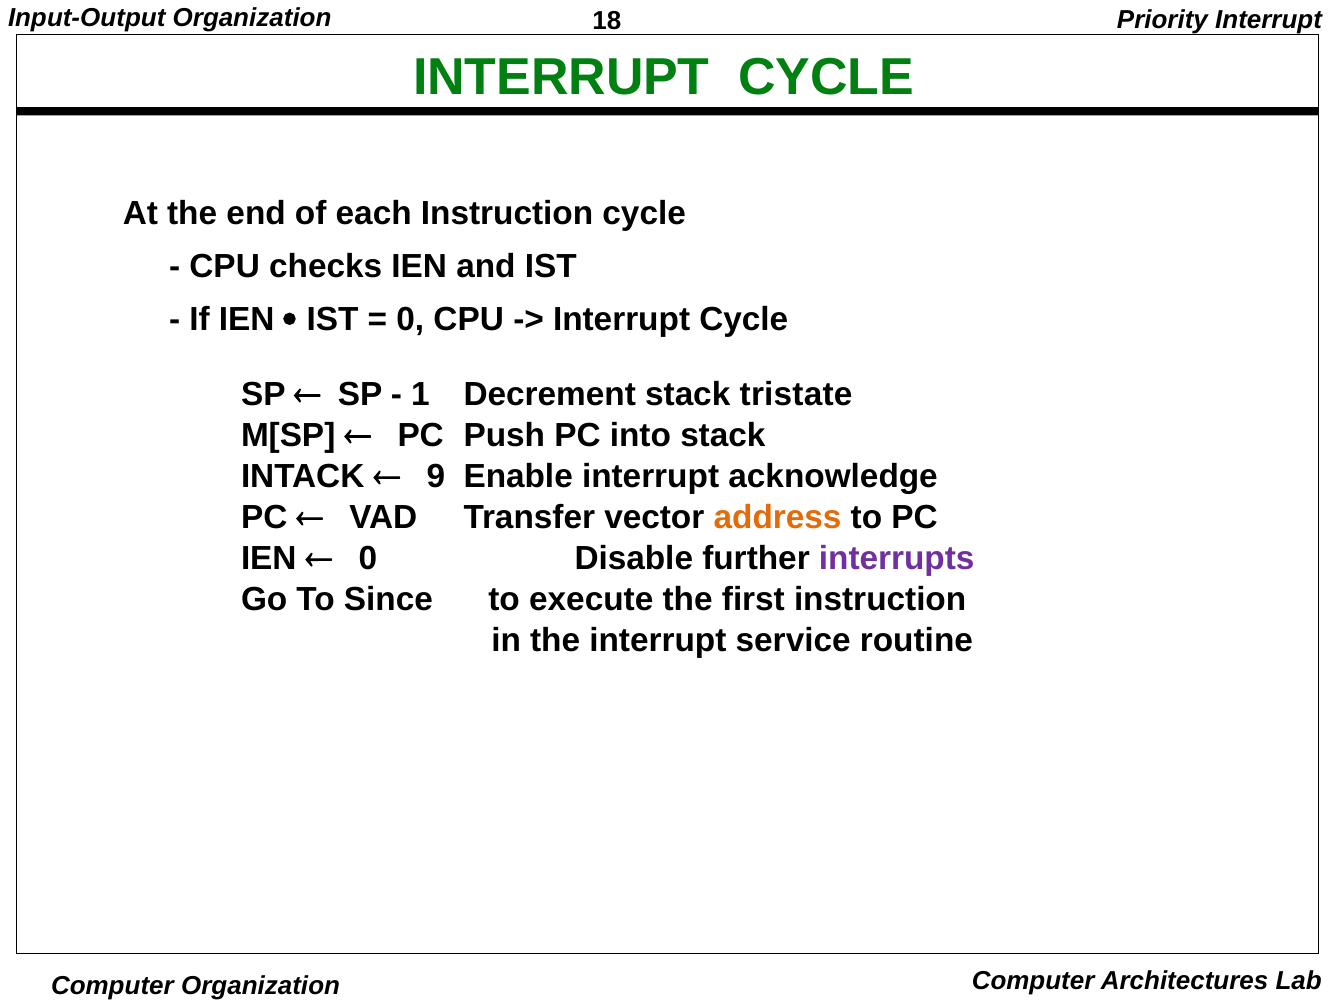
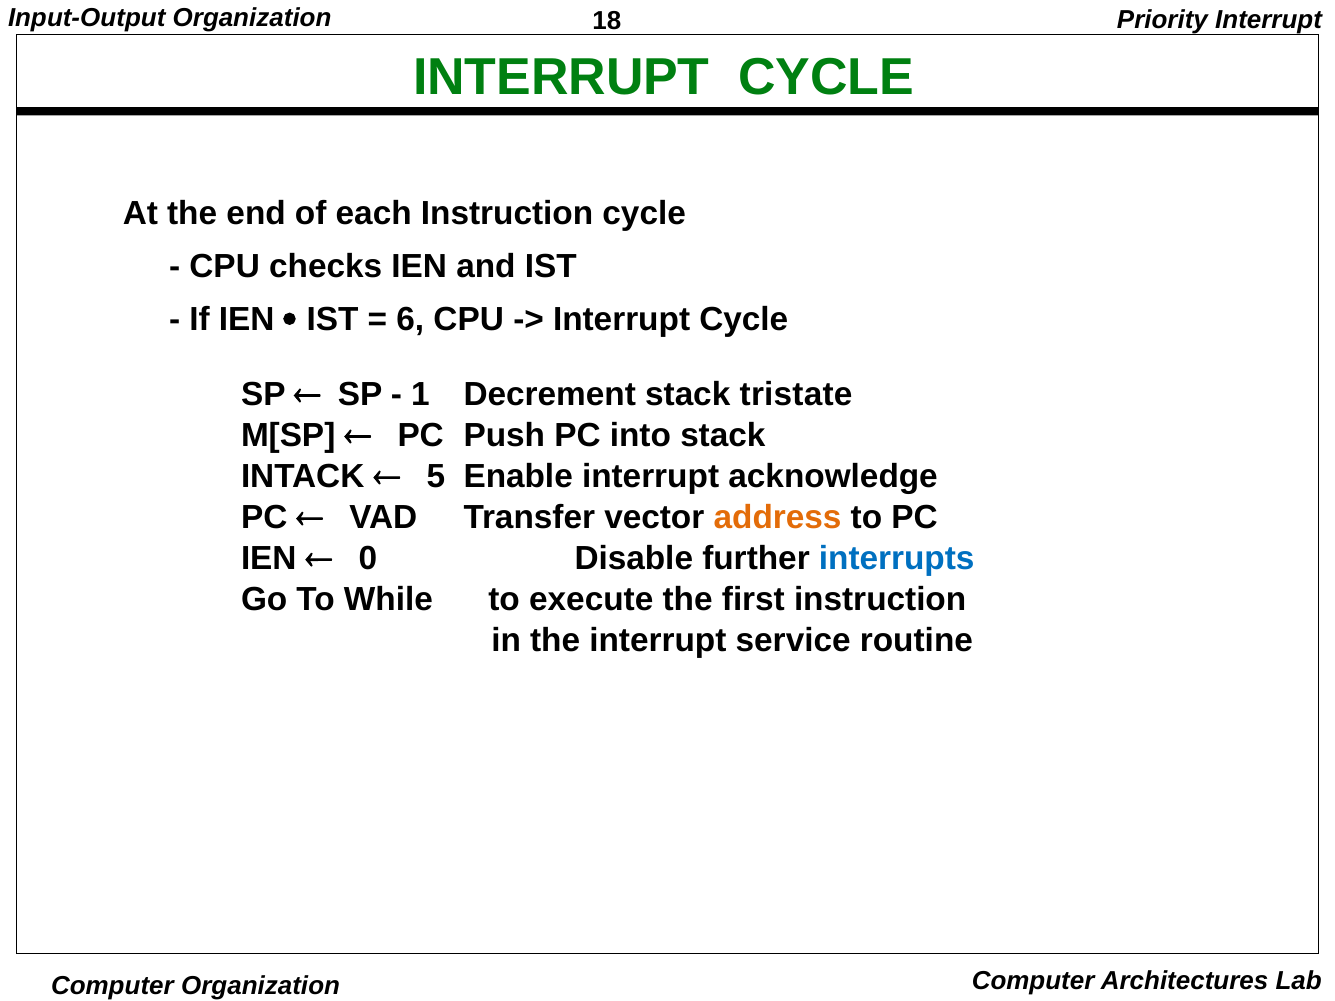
0: 0 -> 6 (410, 320)
9: 9 -> 5 (436, 476)
interrupts colour: purple -> blue (897, 558)
Since: Since -> While (388, 599)
